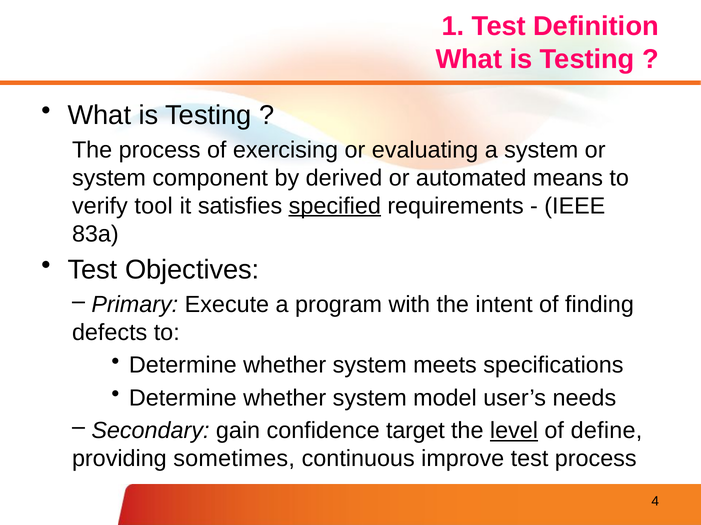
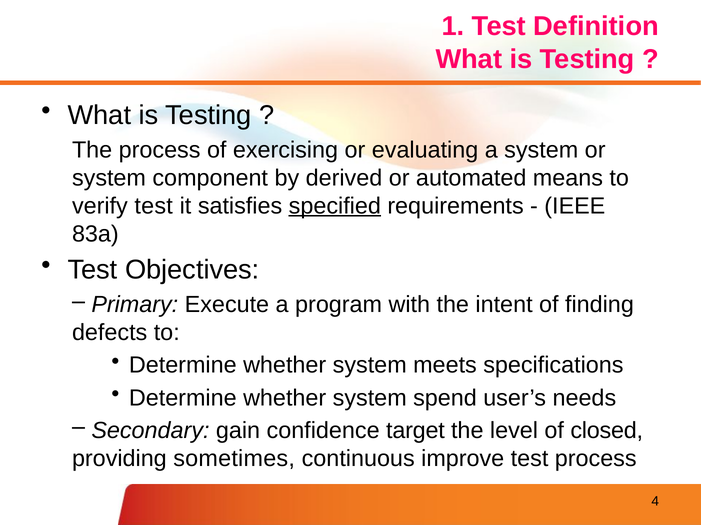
verify tool: tool -> test (154, 206)
model: model -> spend (445, 399)
level underline: present -> none (514, 431)
define: define -> closed (607, 431)
